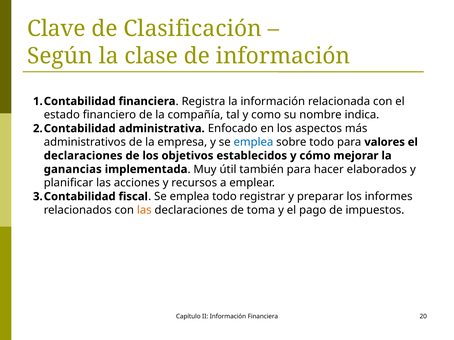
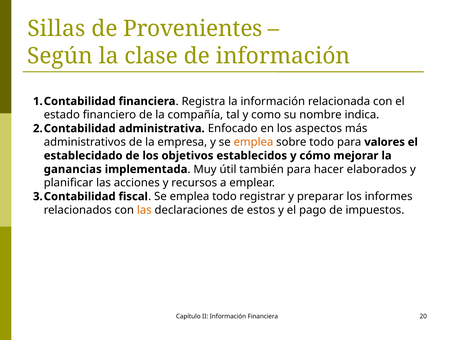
Clave: Clave -> Sillas (56, 29)
Clasificación: Clasificación -> Provenientes (193, 29)
emplea colour: blue -> orange (253, 142)
declaraciones: declaraciones -> establecidado (83, 156)
toma: toma -> estos (261, 210)
